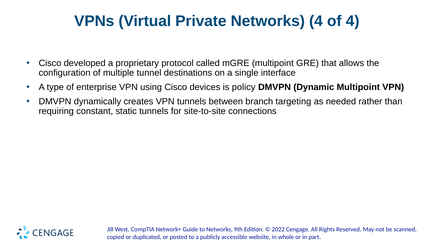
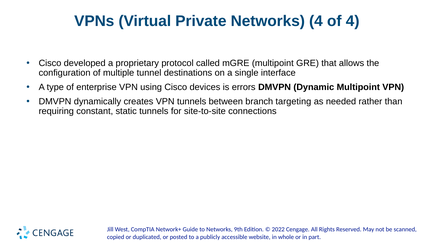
policy: policy -> errors (244, 87)
